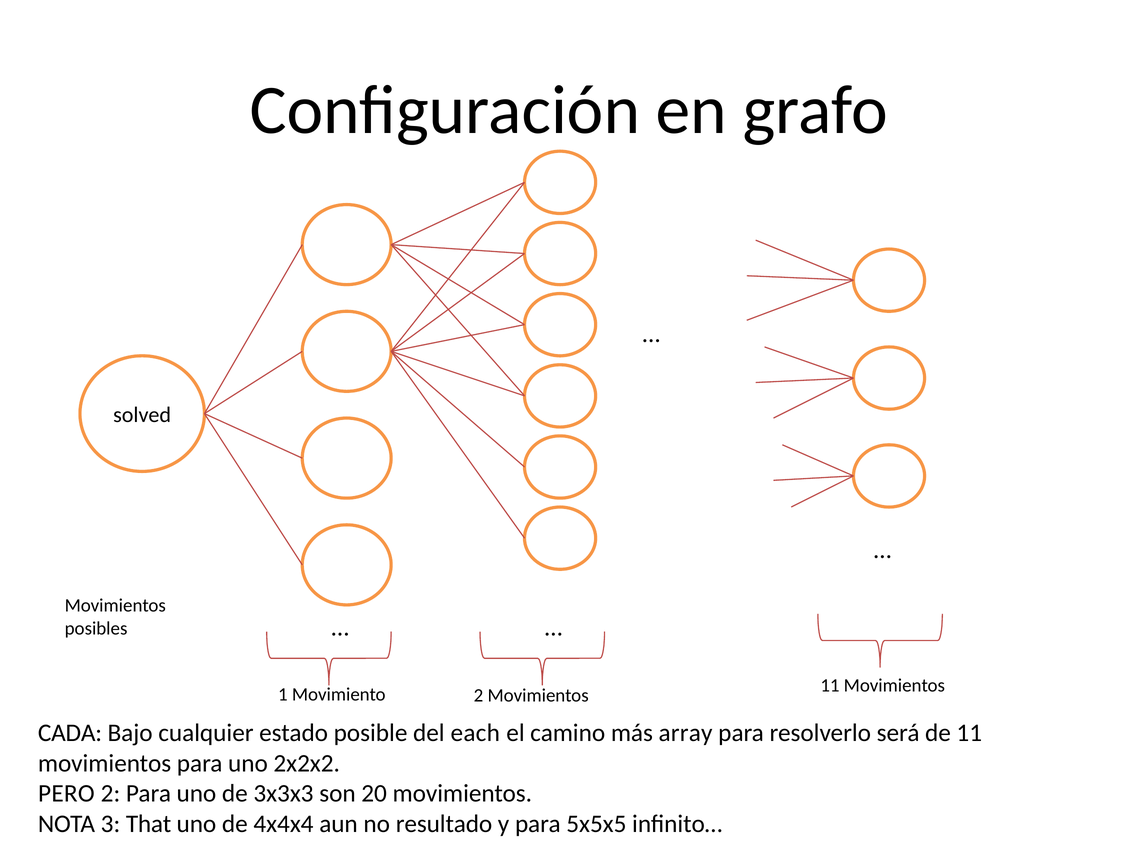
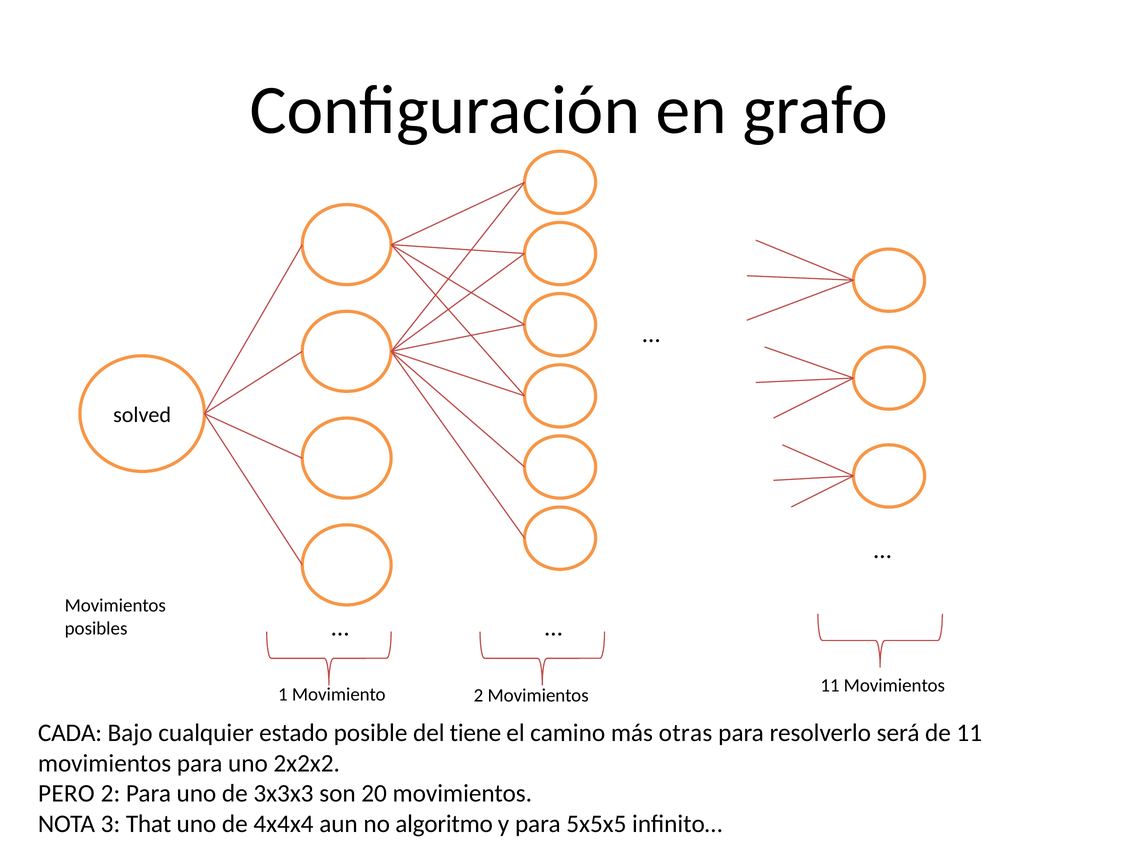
each: each -> tiene (476, 732)
array: array -> otras (685, 732)
resultado: resultado -> algoritmo (444, 823)
